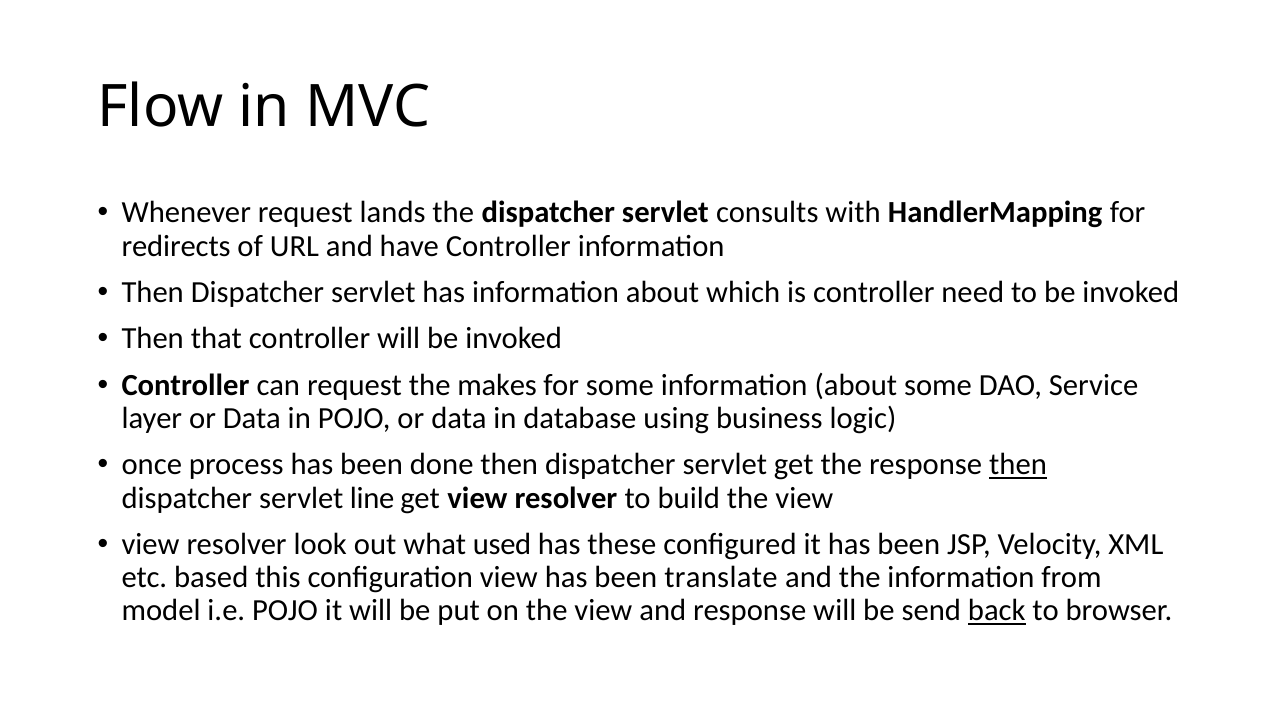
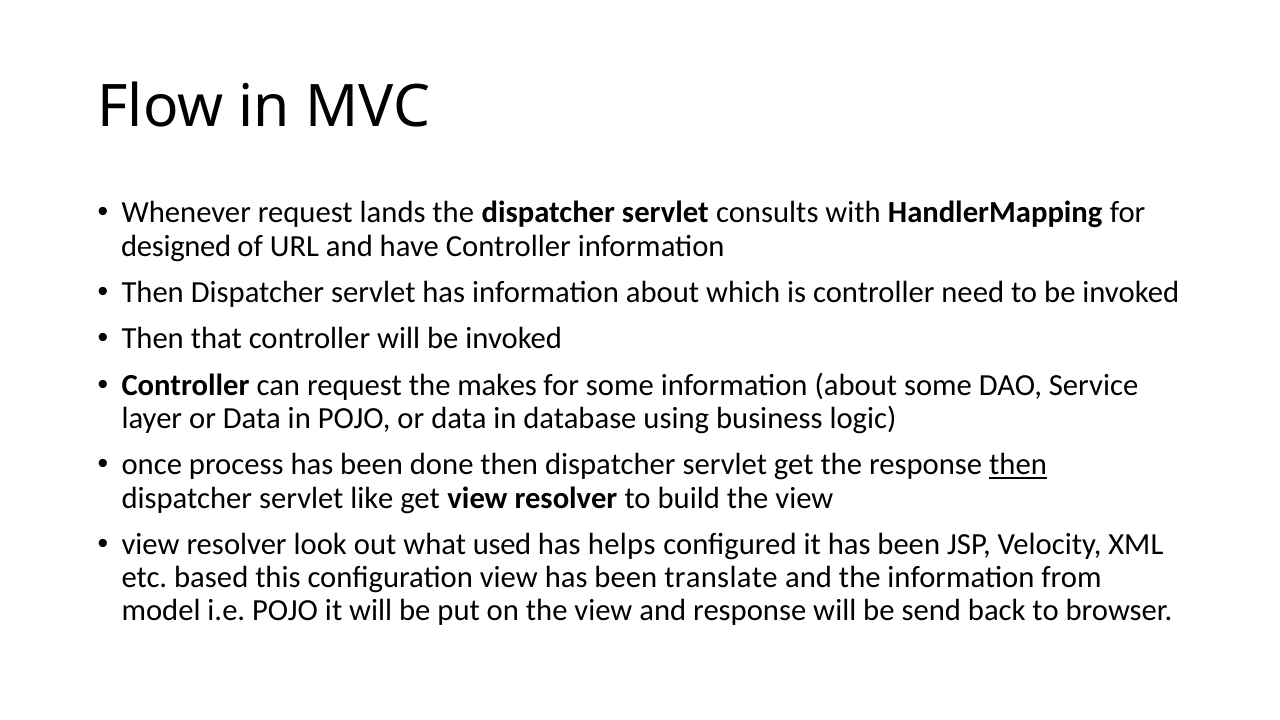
redirects: redirects -> designed (176, 246)
line: line -> like (372, 498)
these: these -> helps (622, 544)
back underline: present -> none (997, 611)
